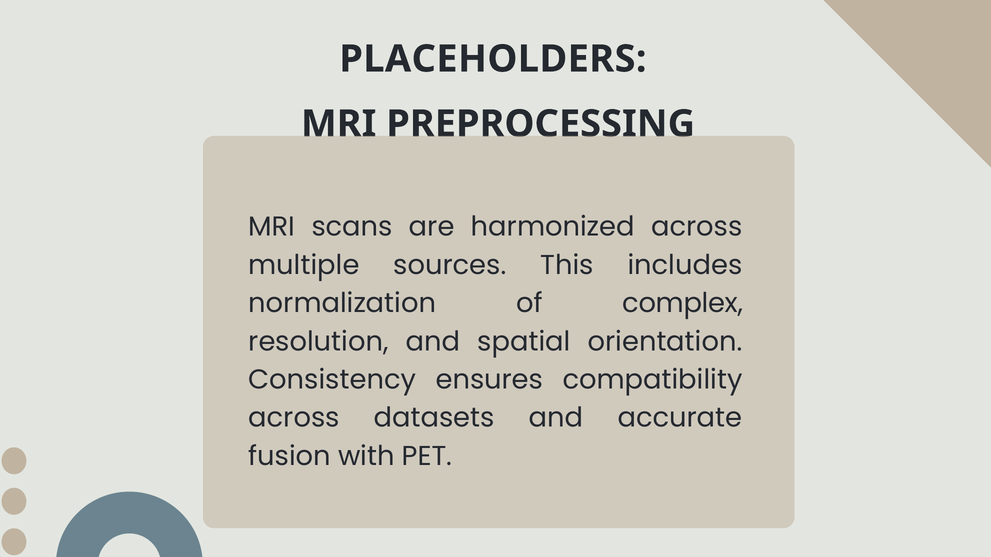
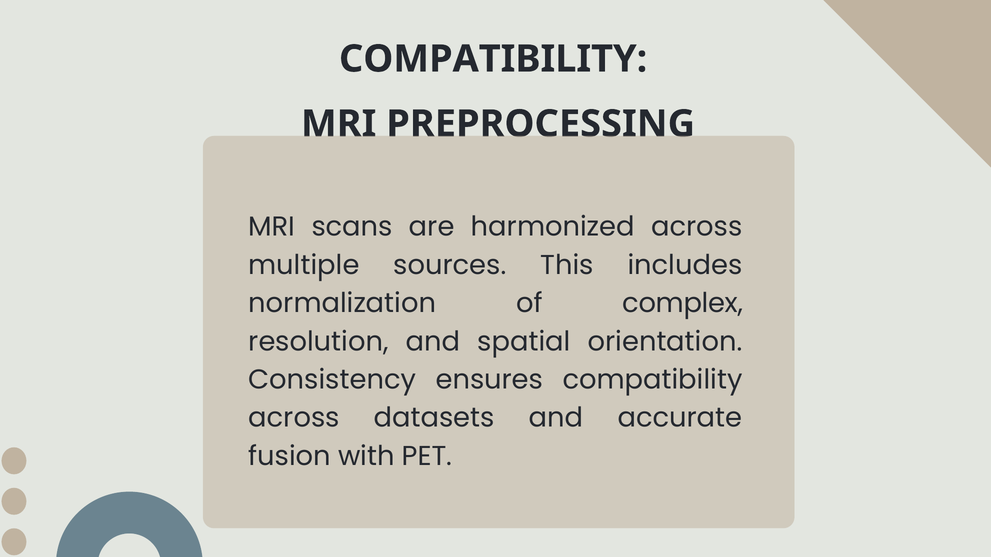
PLACEHOLDERS: PLACEHOLDERS -> COMPATIBILITY (493, 59)
